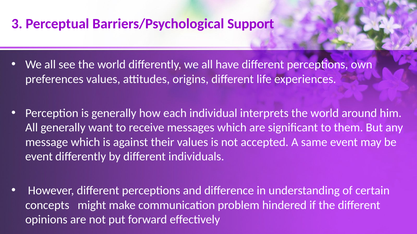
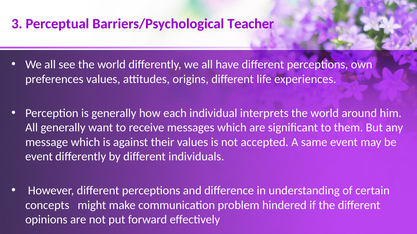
Support: Support -> Teacher (251, 24)
